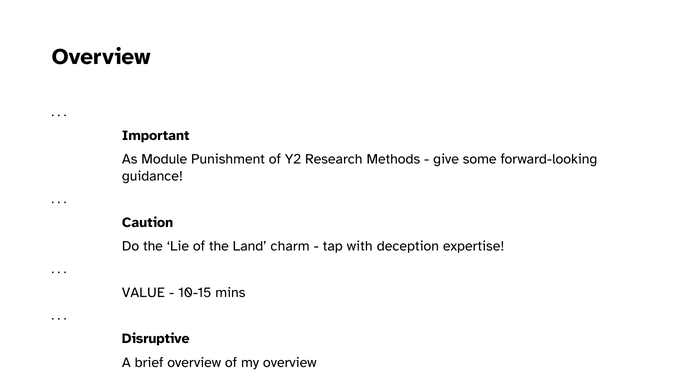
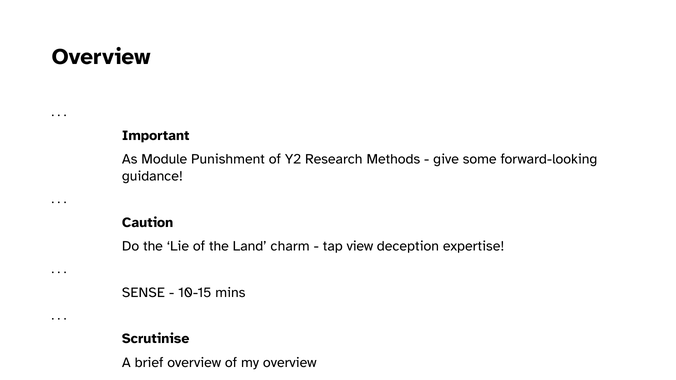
with: with -> view (360, 246)
VALUE: VALUE -> SENSE (143, 293)
Disruptive: Disruptive -> Scrutinise (156, 339)
